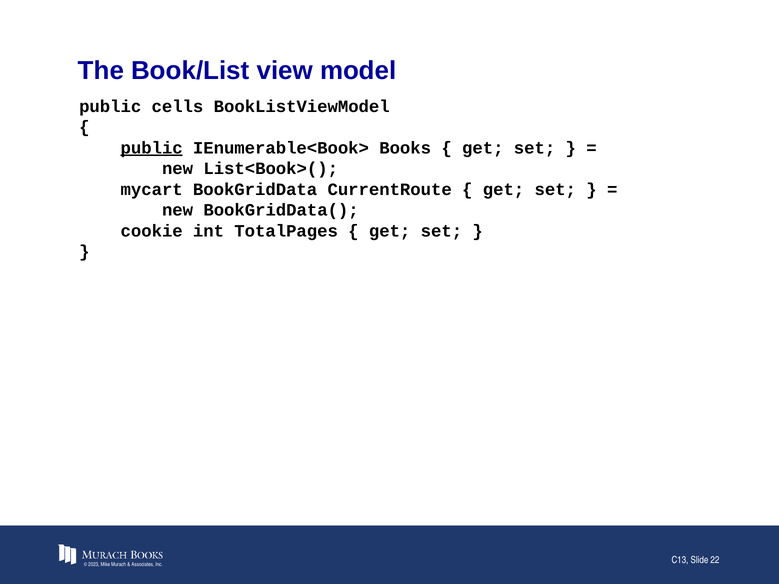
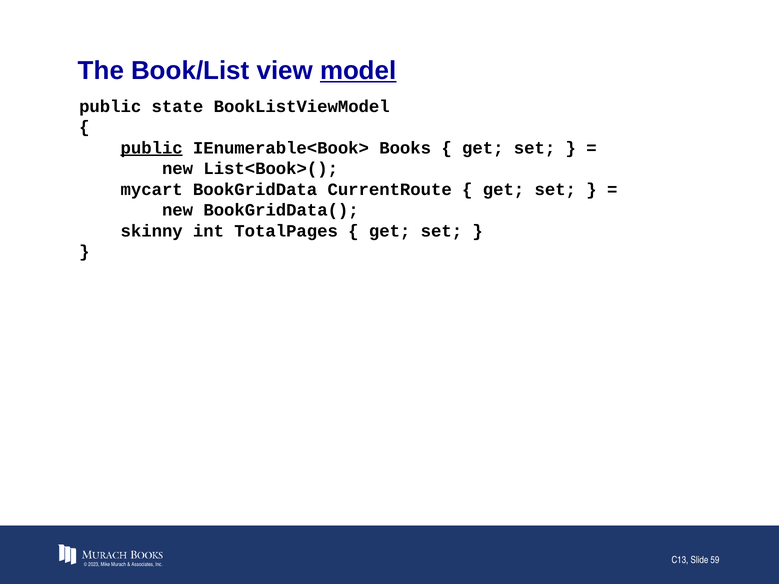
model underline: none -> present (358, 71)
cells: cells -> state (177, 106)
cookie: cookie -> skinny (152, 231)
22: 22 -> 59 (715, 561)
